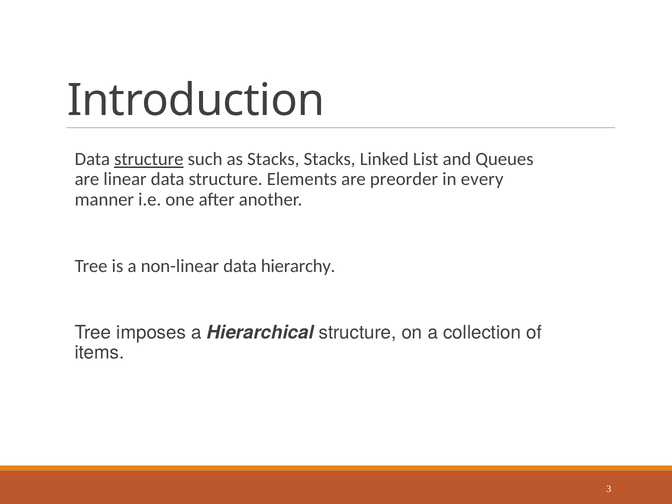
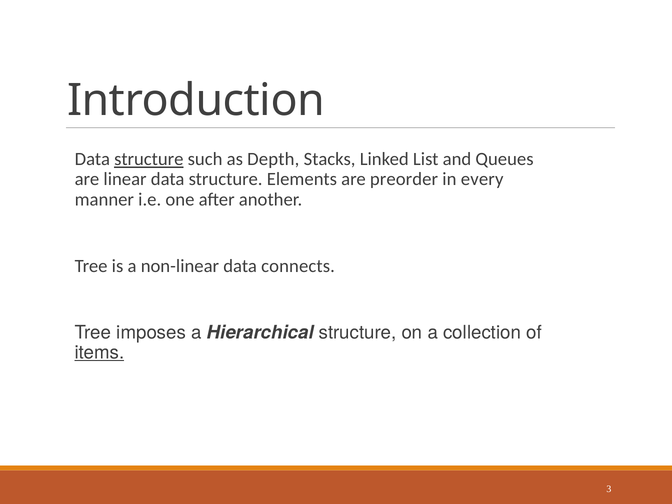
as Stacks: Stacks -> Depth (273, 159)
hierarchy: hierarchy -> connects (298, 266)
items underline: none -> present (99, 353)
